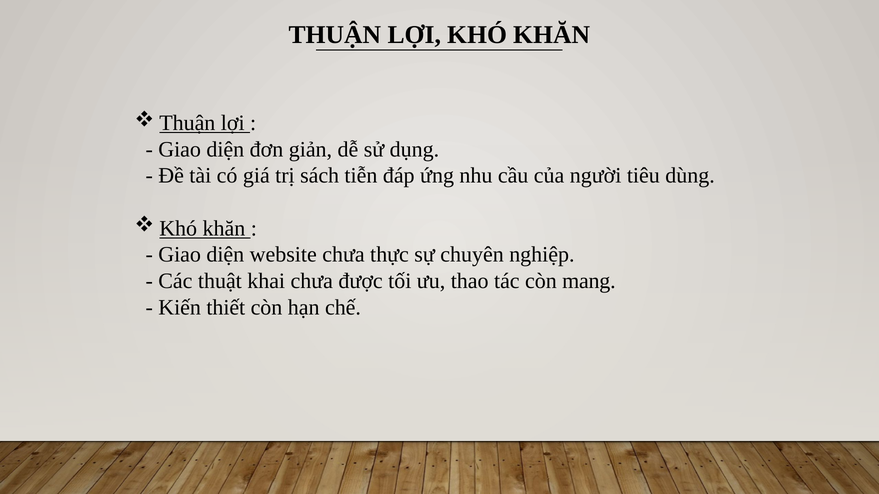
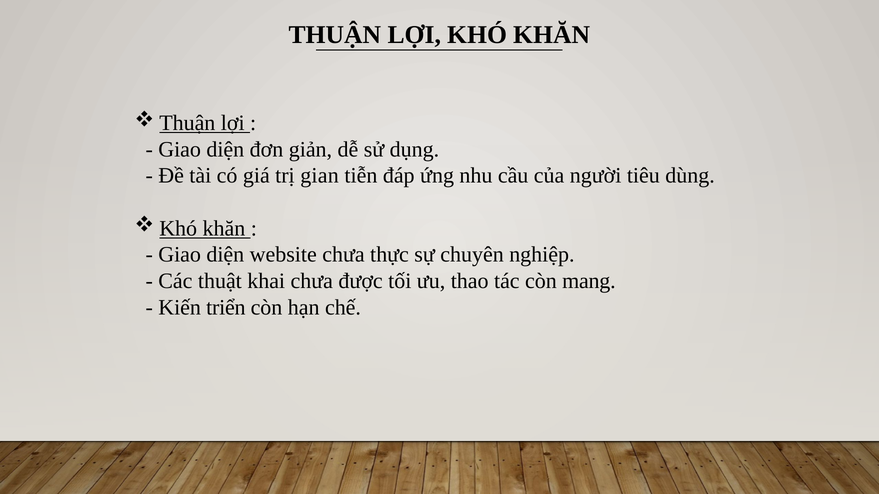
sách: sách -> gian (320, 176)
thiết: thiết -> triển (226, 308)
